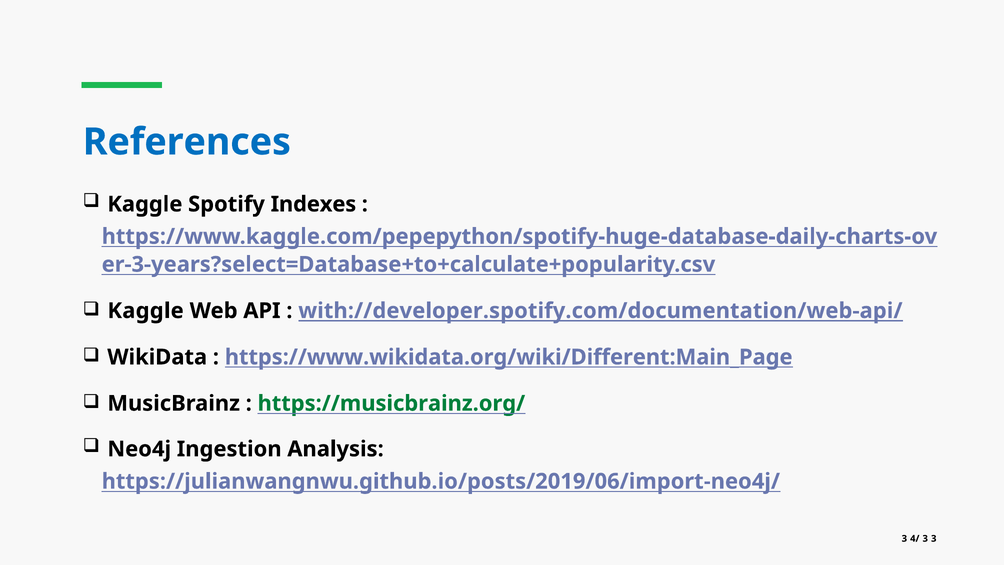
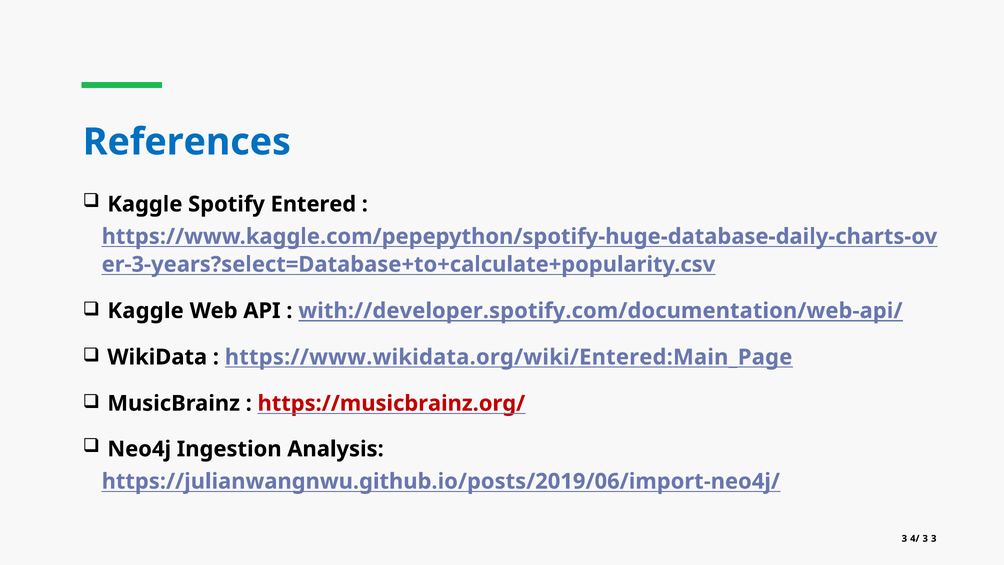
Indexes: Indexes -> Entered (313, 204)
https://www.wikidata.org/wiki/Different:Main_Page: https://www.wikidata.org/wiki/Different:Main_Page -> https://www.wikidata.org/wiki/Entered:Main_Page (509, 357)
https://musicbrainz.org/ colour: green -> red (391, 403)
